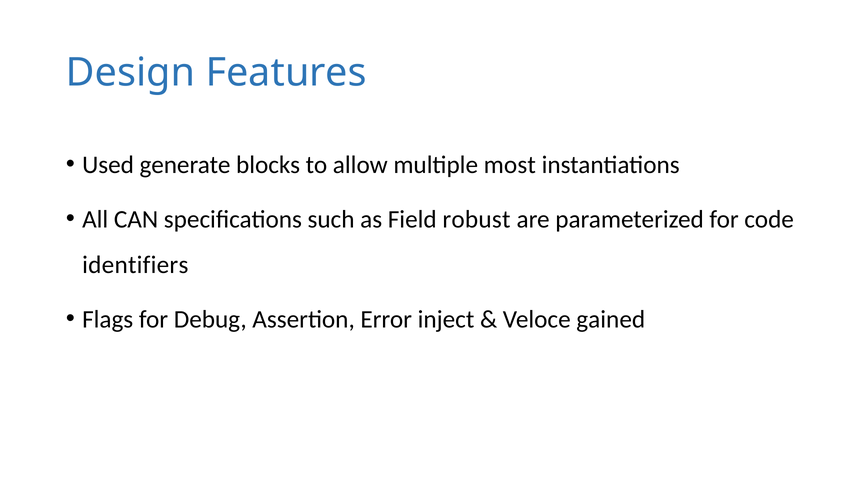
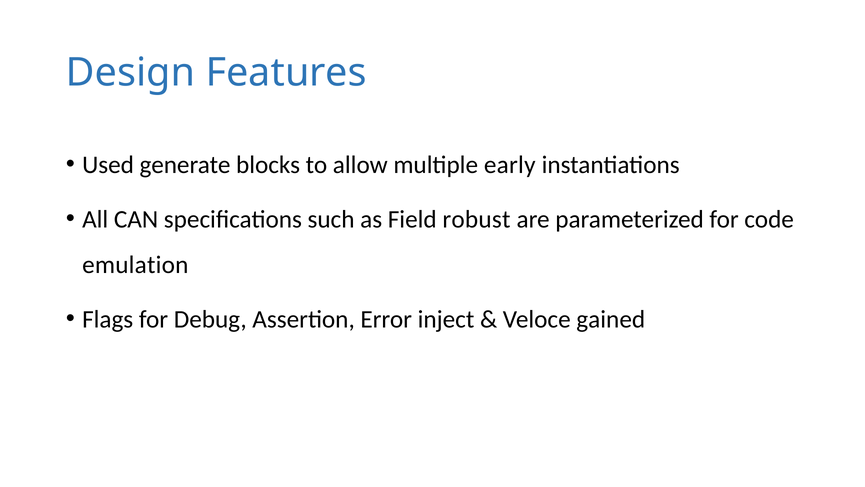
most: most -> early (510, 165)
identifiers: identifiers -> emulation (135, 265)
